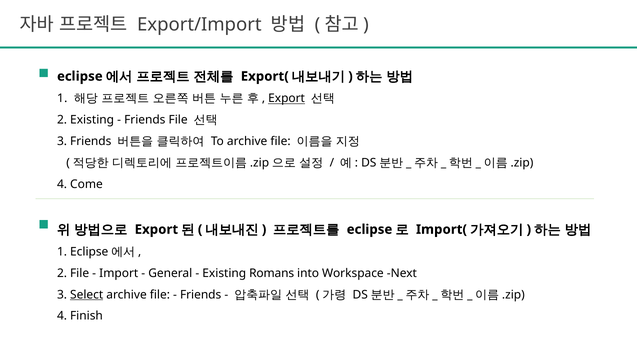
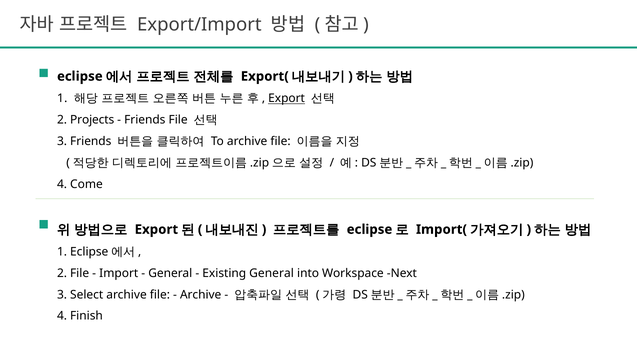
Existing: Existing -> Projects (92, 120)
Existing Romans: Romans -> General (272, 273)
Select underline: present -> none (87, 295)
Friends: Friends -> Archive (201, 295)
